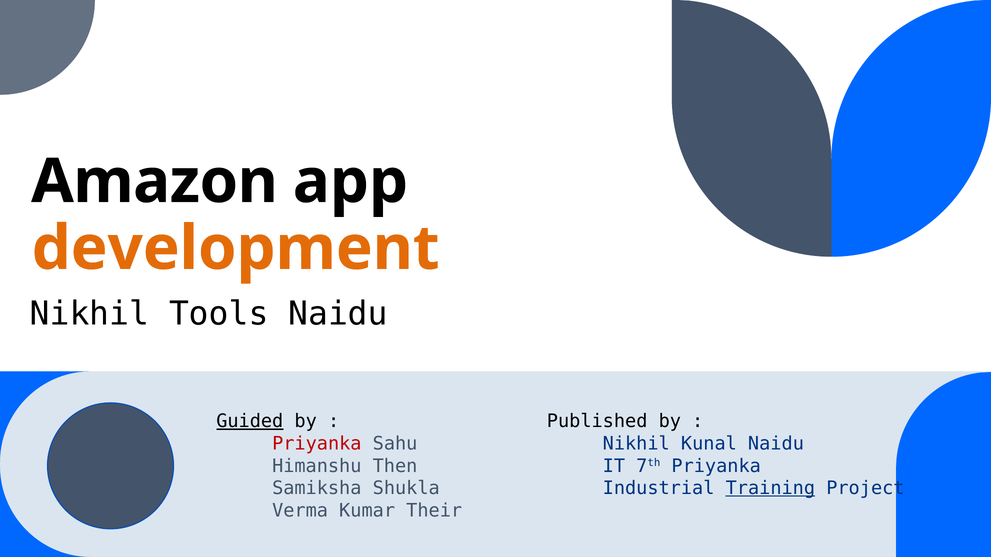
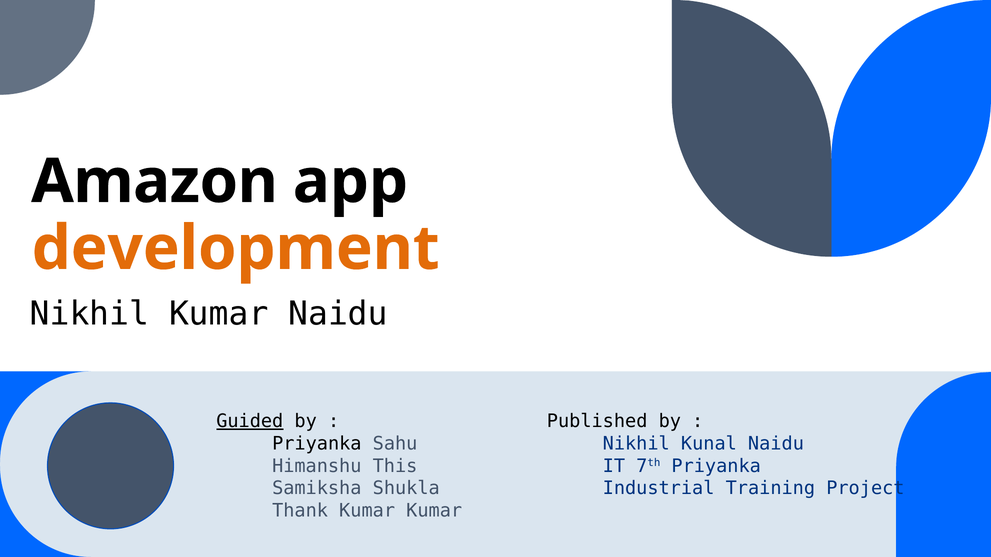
Nikhil Tools: Tools -> Kumar (219, 314)
Priyanka colour: red -> black (317, 444)
Then: Then -> This (395, 466)
Training underline: present -> none (770, 489)
Verma: Verma -> Thank (300, 511)
Kumar Their: Their -> Kumar (434, 511)
